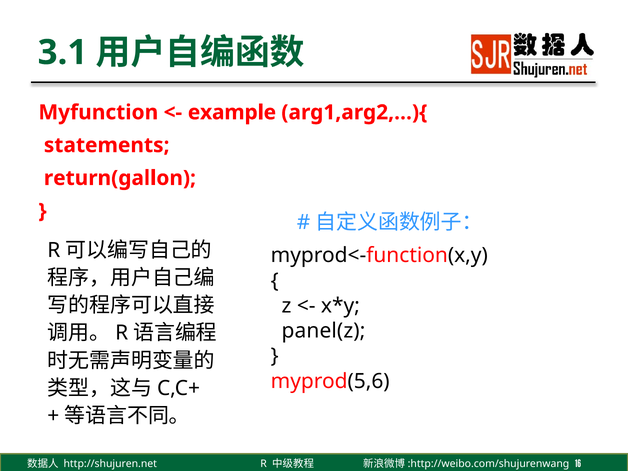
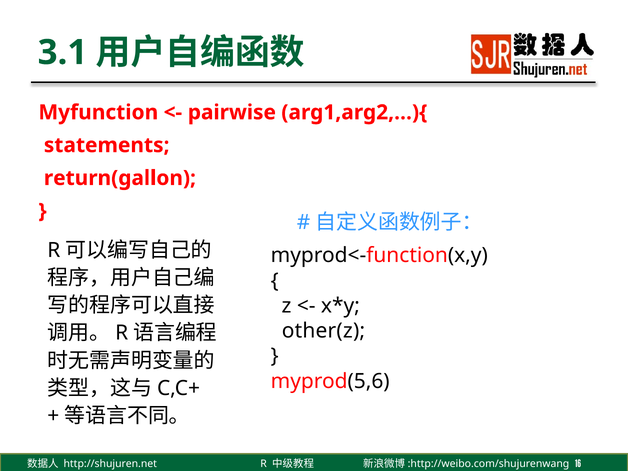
example: example -> pairwise (232, 112)
panel(z: panel(z -> other(z (323, 331)
